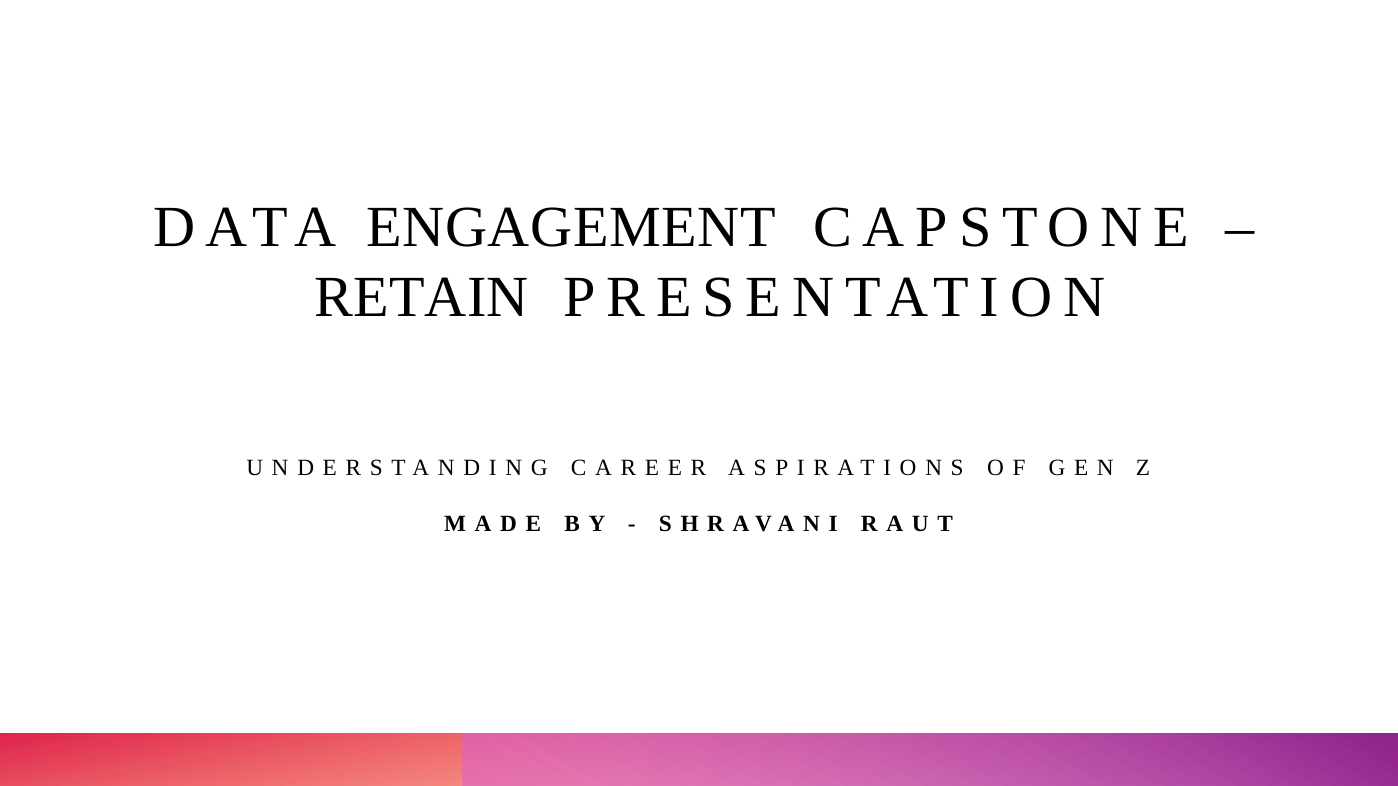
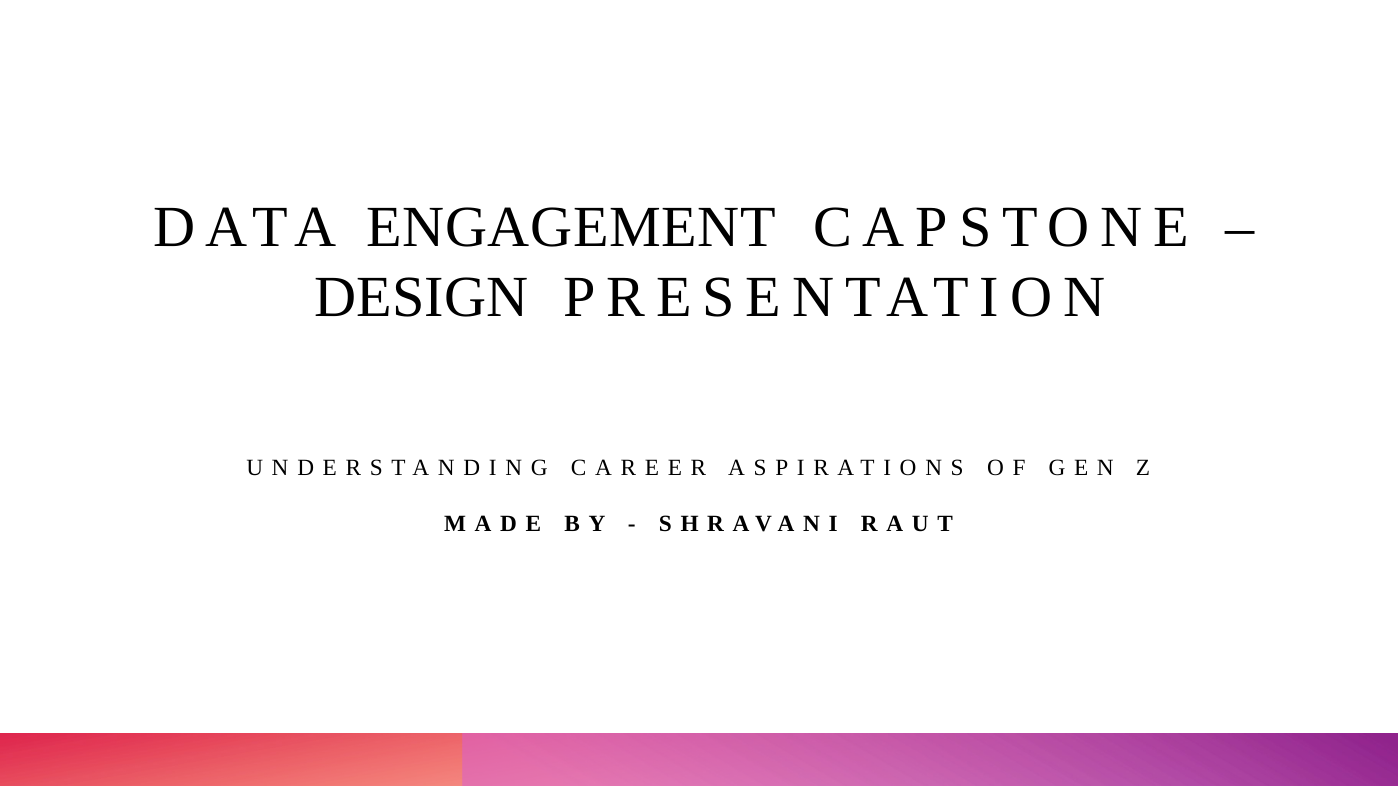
RETAIN: RETAIN -> DESIGN (422, 297)
